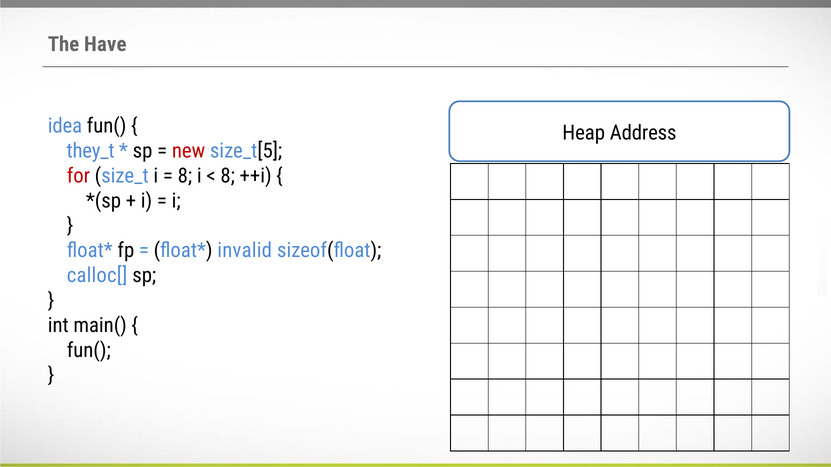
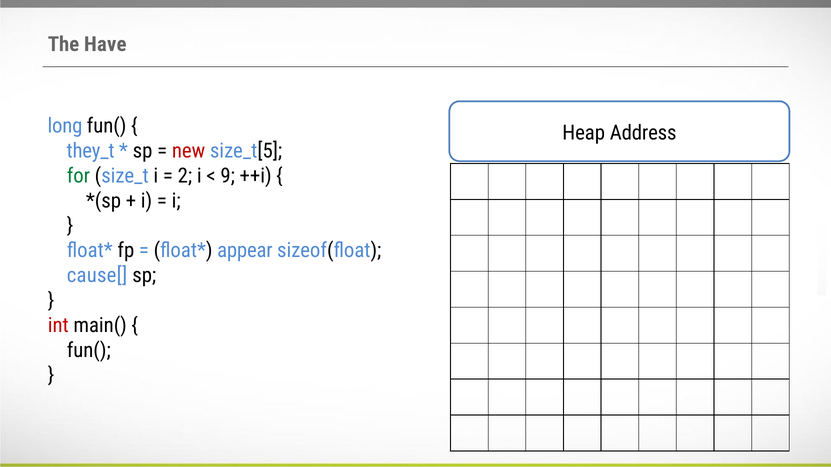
idea: idea -> long (65, 126)
for colour: red -> green (78, 176)
8: 8 -> 2 (185, 176)
8: 8 -> 9 (228, 176)
invalid: invalid -> appear (245, 251)
calloc[: calloc[ -> cause[ (97, 276)
int colour: black -> red (58, 326)
